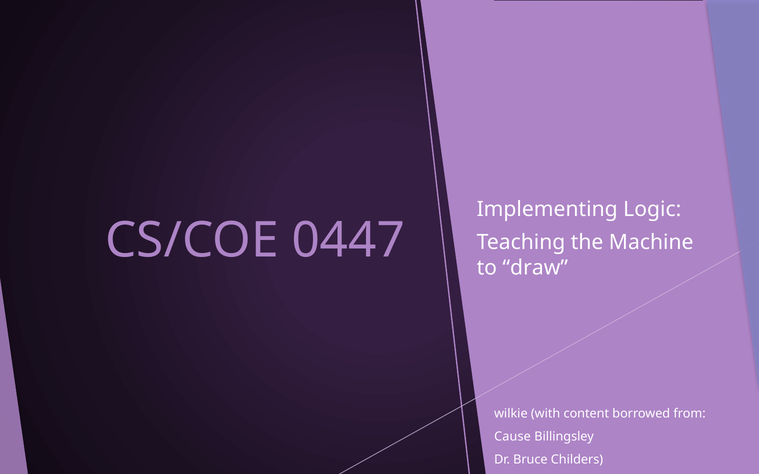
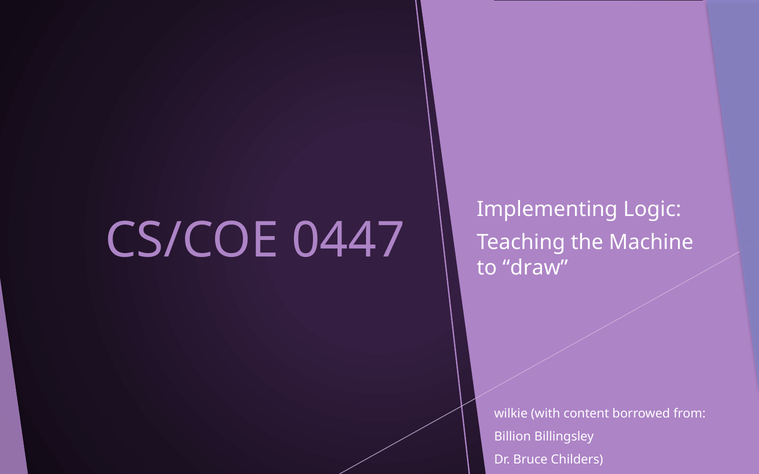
Cause: Cause -> Billion (513, 437)
